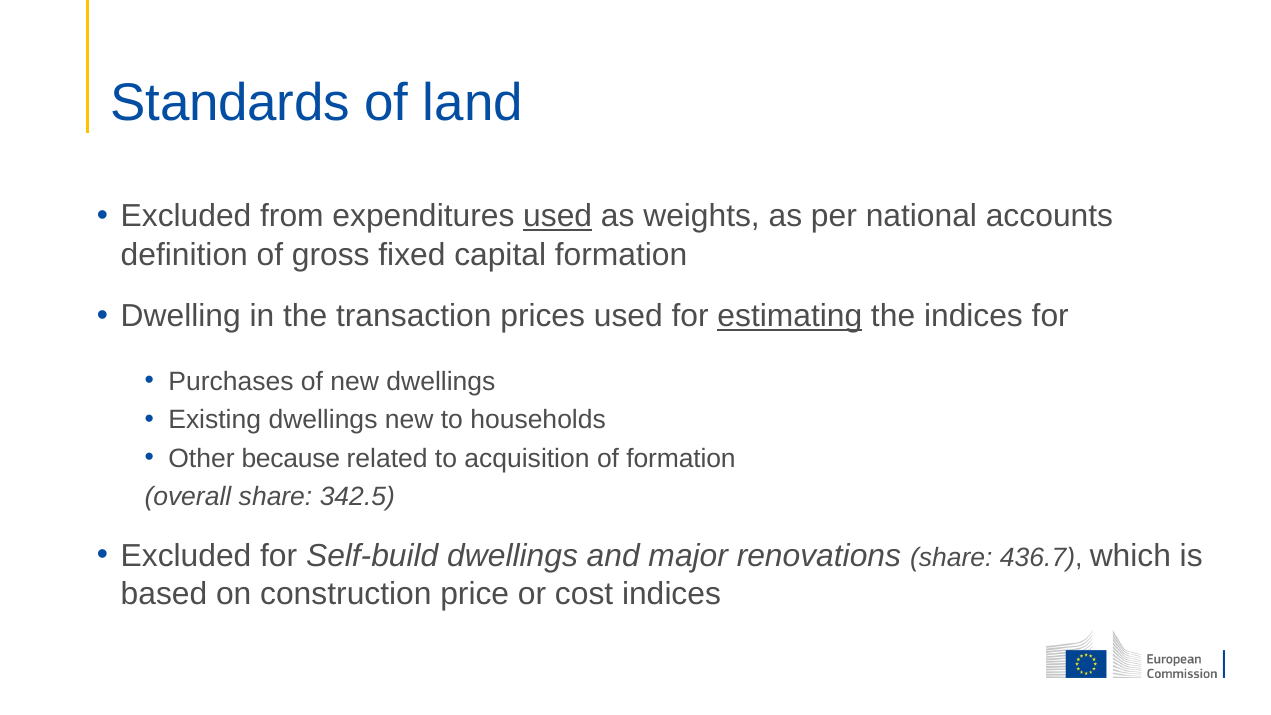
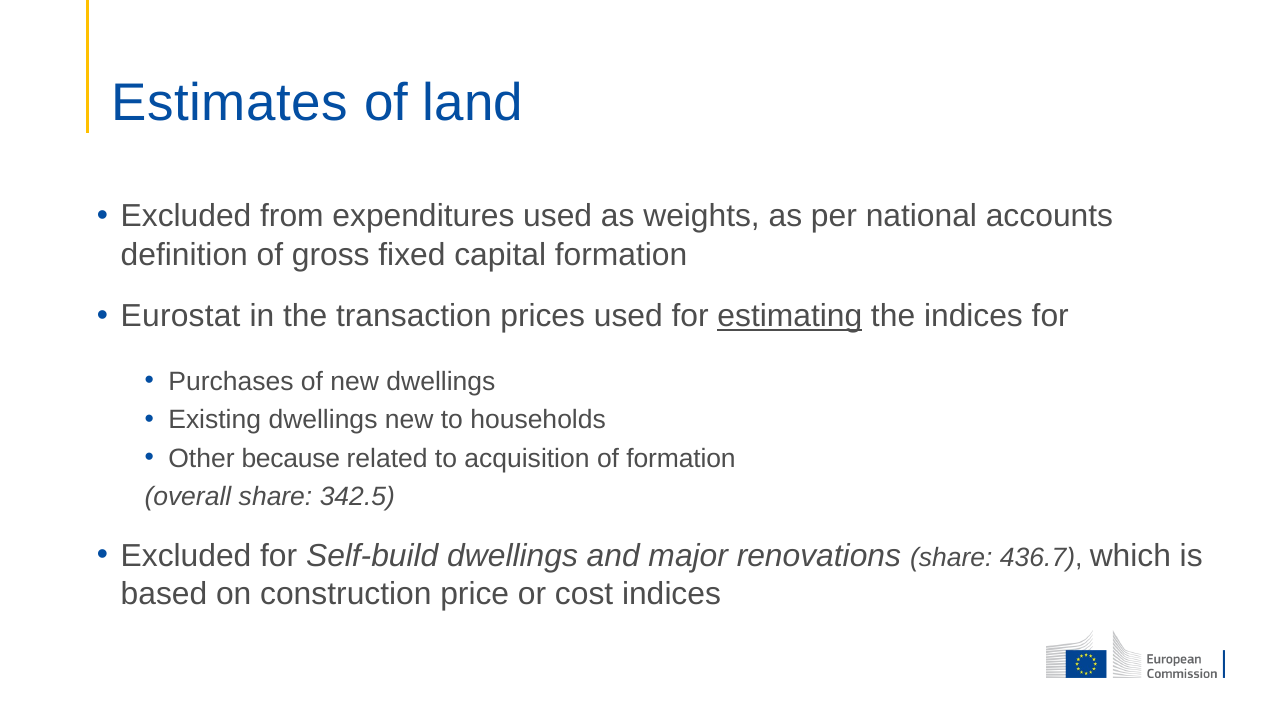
Standards: Standards -> Estimates (230, 103)
used underline: present -> none (558, 216)
Dwelling: Dwelling -> Eurostat (181, 316)
